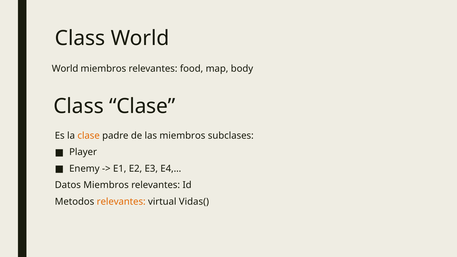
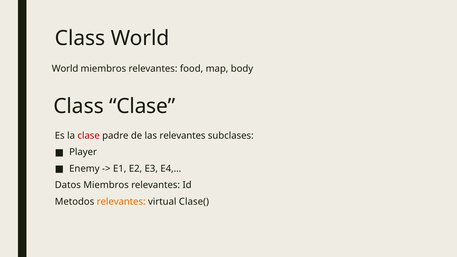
clase colour: orange -> red (89, 136)
las miembros: miembros -> relevantes (182, 136)
Vidas(: Vidas( -> Clase( (194, 202)
